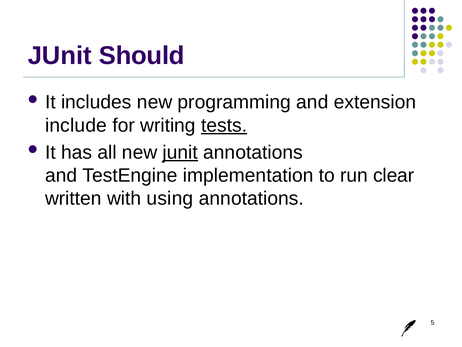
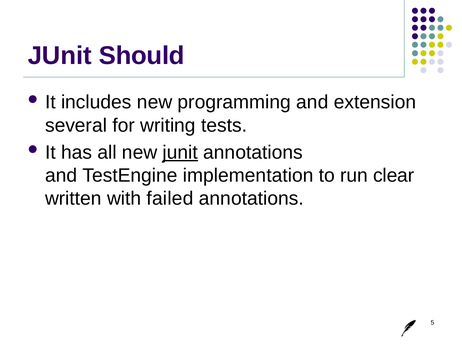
include: include -> several (76, 125)
tests underline: present -> none (224, 125)
using: using -> failed (170, 198)
